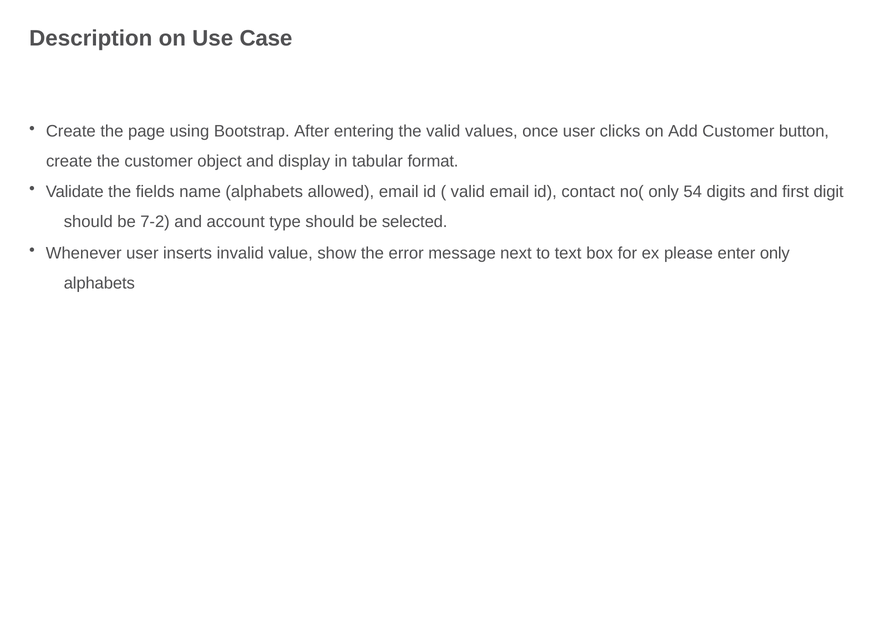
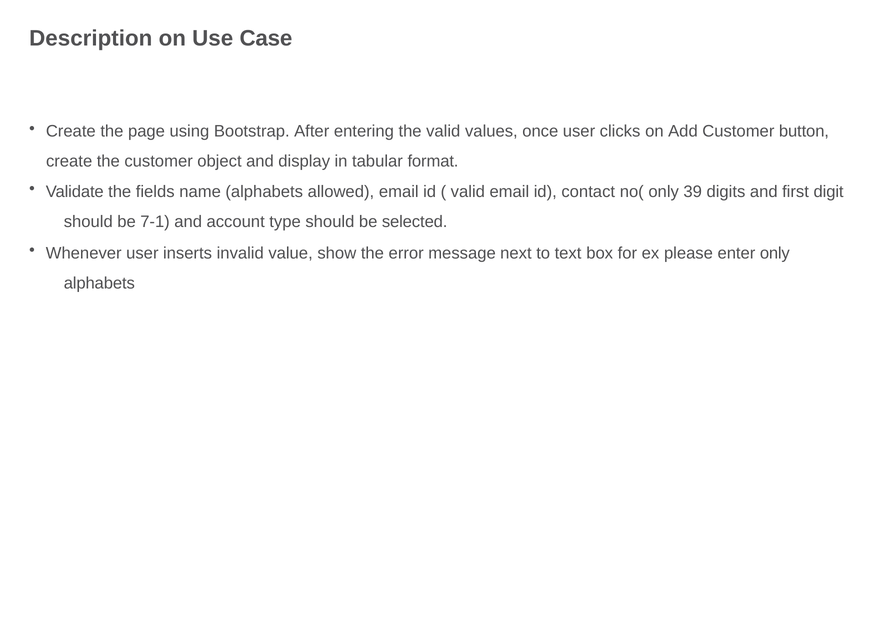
54: 54 -> 39 (693, 192)
7-2: 7-2 -> 7-1 (155, 222)
